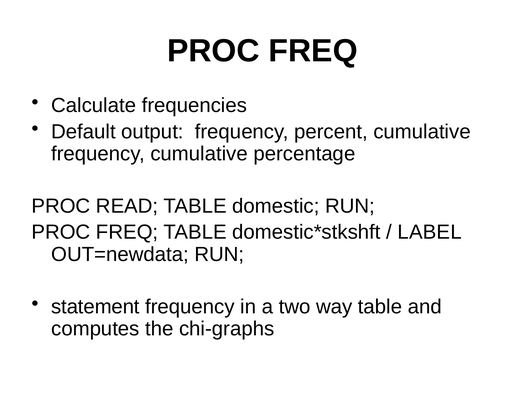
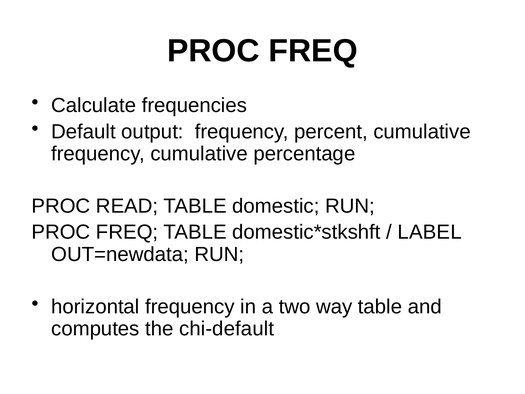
statement: statement -> horizontal (95, 306)
chi-graphs: chi-graphs -> chi-default (227, 328)
